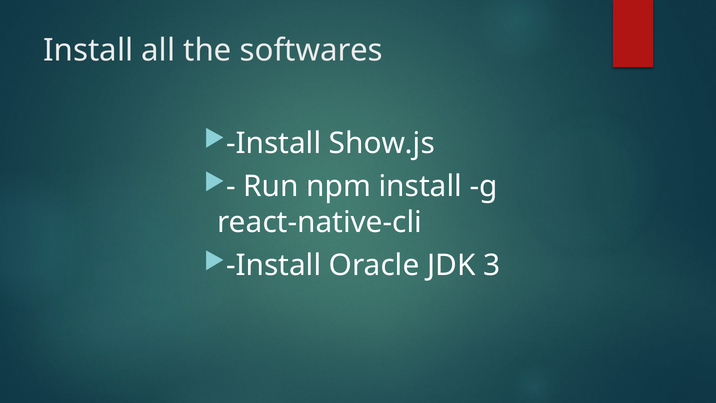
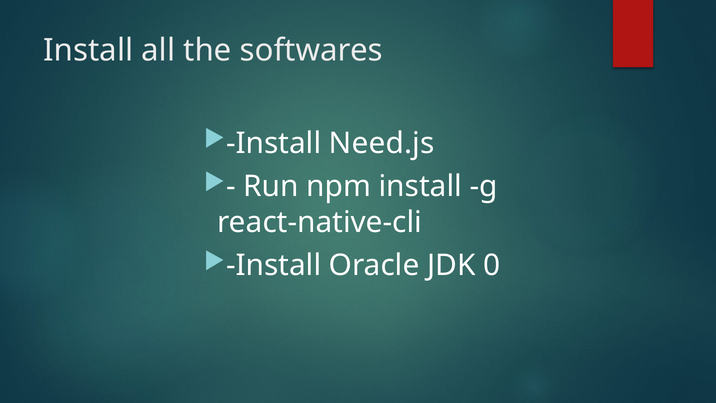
Show.js: Show.js -> Need.js (382, 143)
3: 3 -> 0 (492, 265)
